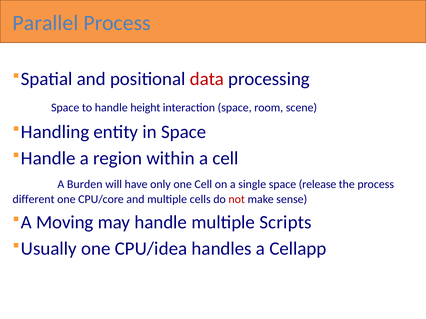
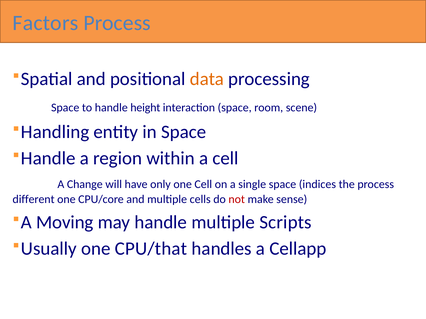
Parallel: Parallel -> Factors (45, 23)
data colour: red -> orange (207, 79)
Burden: Burden -> Change (85, 185)
release: release -> indices (317, 185)
CPU/idea: CPU/idea -> CPU/that (151, 249)
